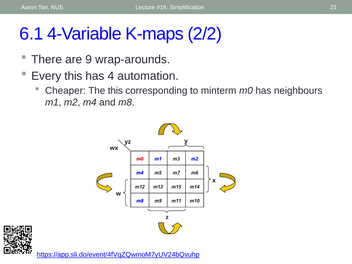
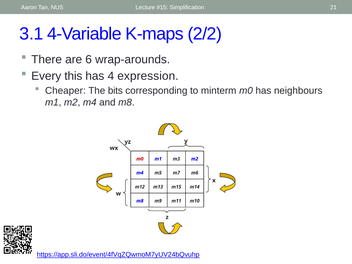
6.1: 6.1 -> 3.1 (31, 34)
9: 9 -> 6 (89, 59)
automation: automation -> expression (148, 76)
The this: this -> bits (115, 91)
